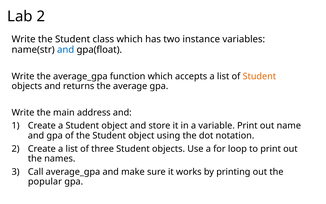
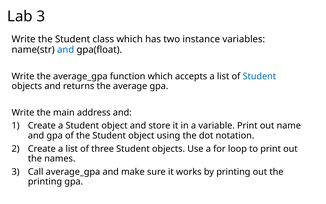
Lab 2: 2 -> 3 (41, 17)
Student colour: orange -> blue (259, 76)
popular: popular -> printing (45, 181)
